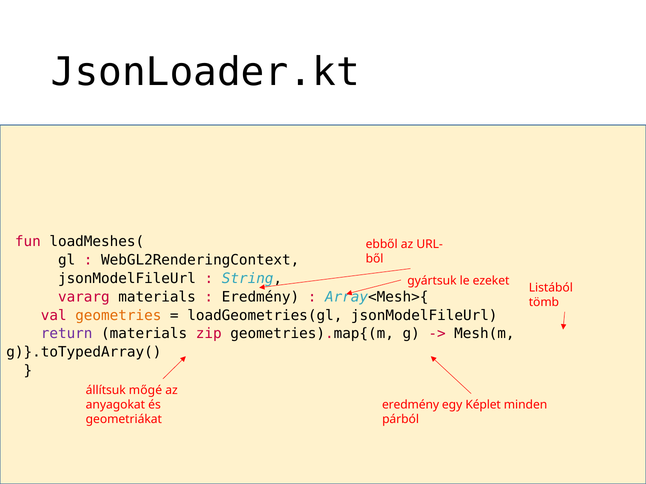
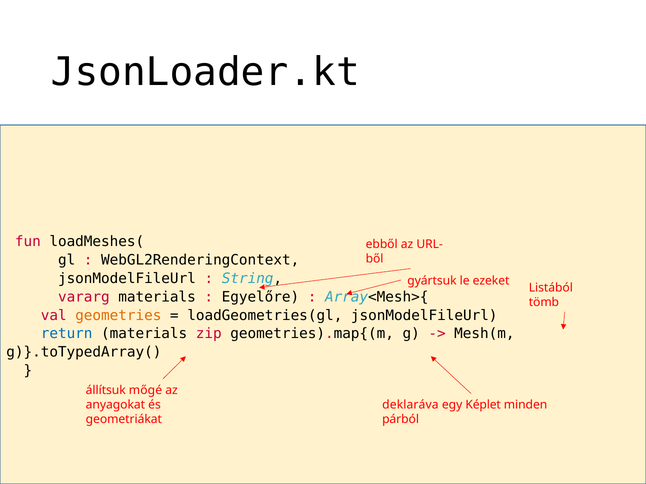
Eredmény: Eredmény -> Egyelőre (260, 297)
return colour: purple -> blue (67, 334)
eredmény: eredmény -> deklaráva (410, 405)
